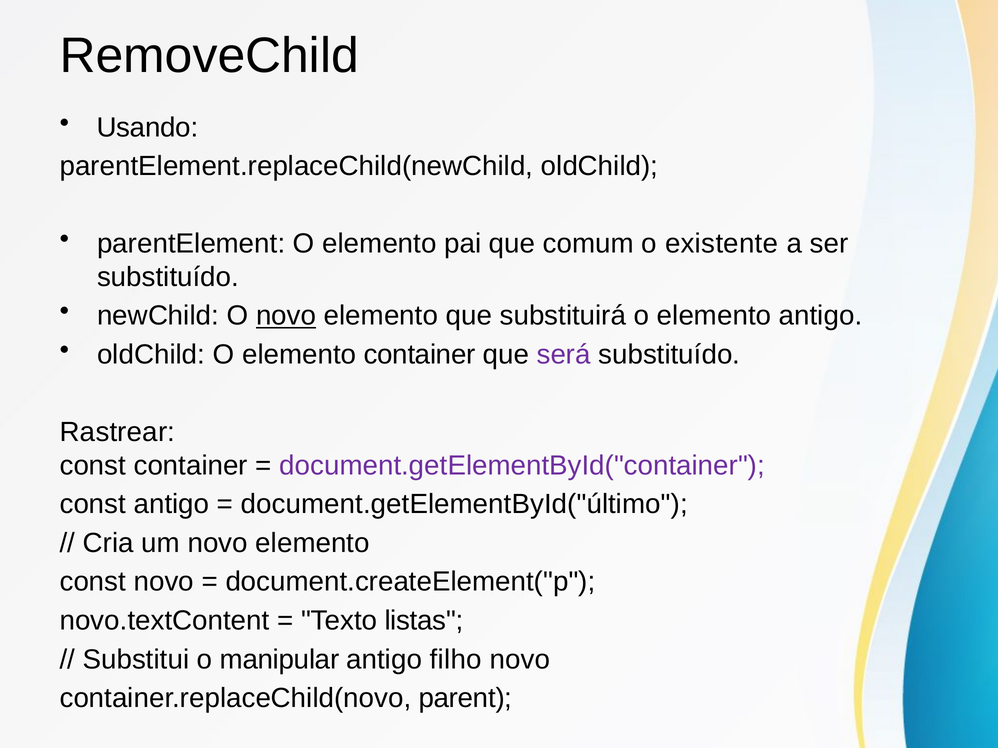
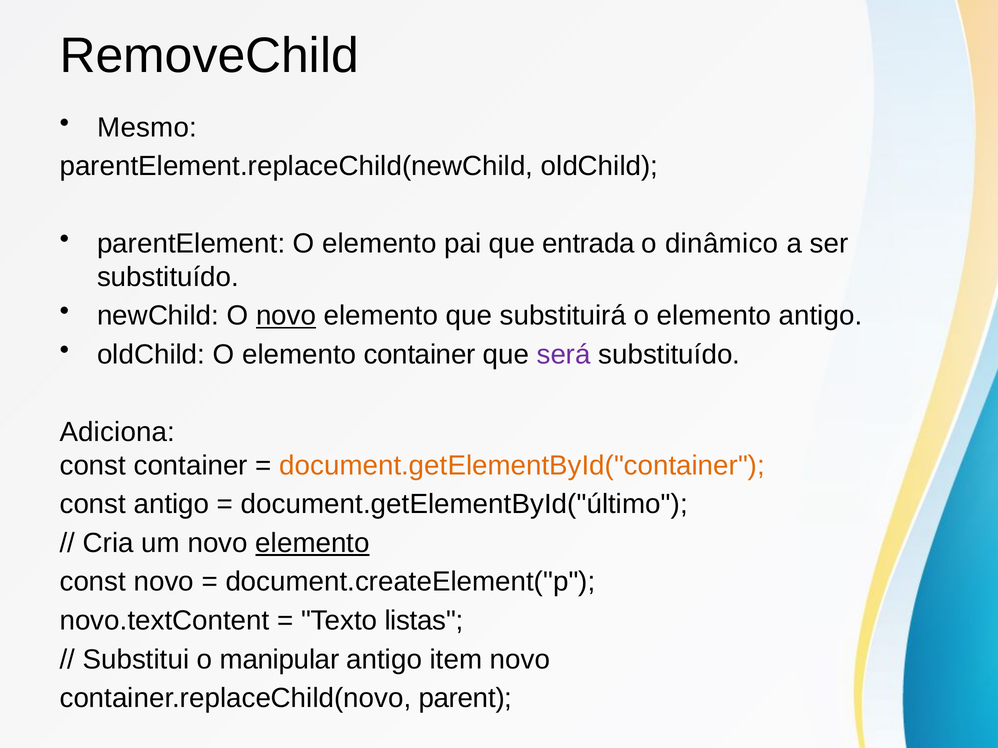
Usando: Usando -> Mesmo (147, 127)
comum: comum -> entrada (588, 244)
existente: existente -> dinâmico (722, 244)
Rastrear: Rastrear -> Adiciona (117, 432)
document.getElementById("container colour: purple -> orange (522, 466)
elemento underline: none -> present (313, 543)
filho: filho -> item (456, 660)
